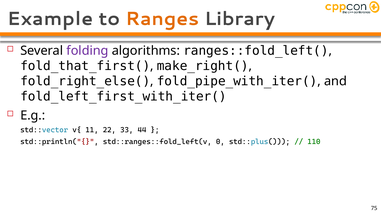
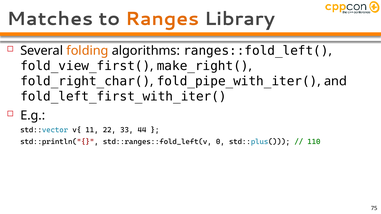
Example: Example -> Matches (50, 19)
folding colour: purple -> orange (87, 51)
fold_that_first(: fold_that_first( -> fold_view_first( (85, 66)
fold_right_else(: fold_right_else( -> fold_right_char( (85, 81)
